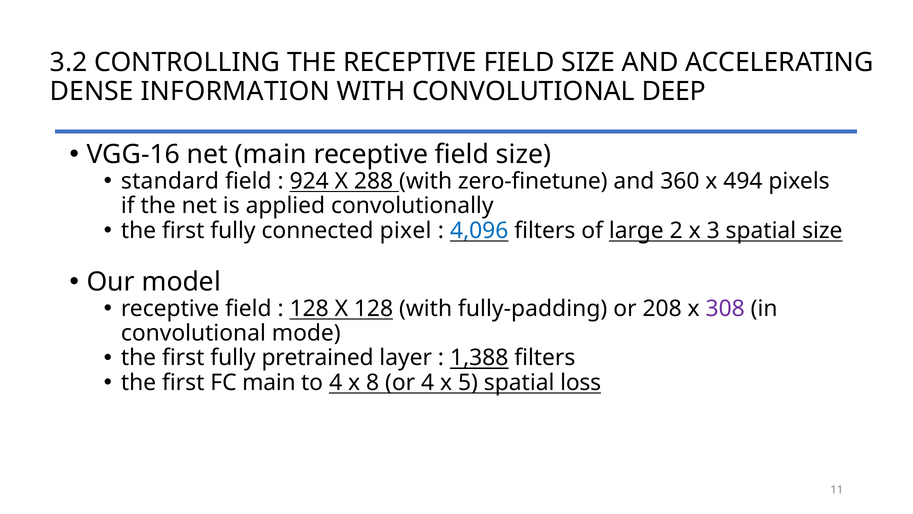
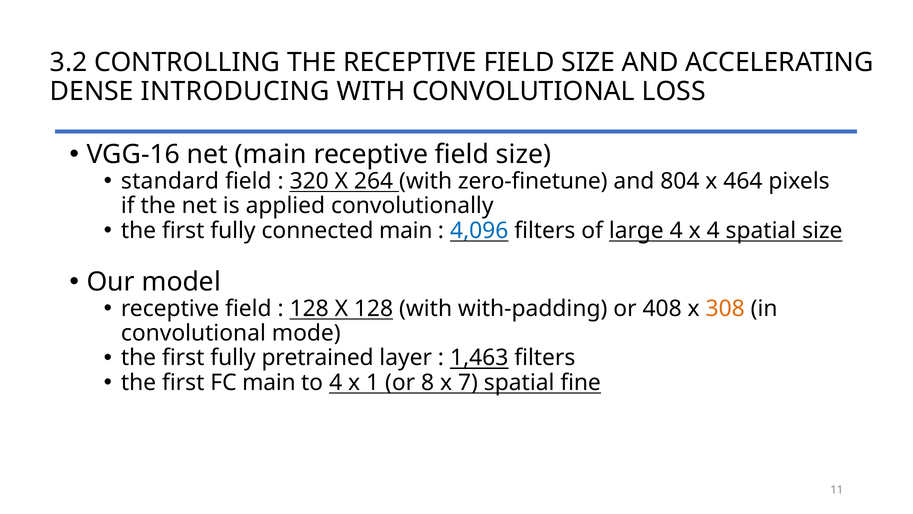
INFORMATION: INFORMATION -> INTRODUCING (235, 91)
DEEP: DEEP -> LOSS (674, 91)
924: 924 -> 320 (309, 181)
288: 288 -> 264 (374, 181)
360: 360 -> 804 (680, 181)
494: 494 -> 464 (743, 181)
connected pixel: pixel -> main (406, 230)
large 2: 2 -> 4 (676, 230)
x 3: 3 -> 4 (713, 230)
fully-padding: fully-padding -> with-padding (533, 308)
208: 208 -> 408 (662, 308)
308 colour: purple -> orange (725, 308)
1,388: 1,388 -> 1,463 (479, 358)
8: 8 -> 1 (373, 382)
or 4: 4 -> 8 (428, 382)
5: 5 -> 7 (468, 382)
loss: loss -> fine (581, 382)
